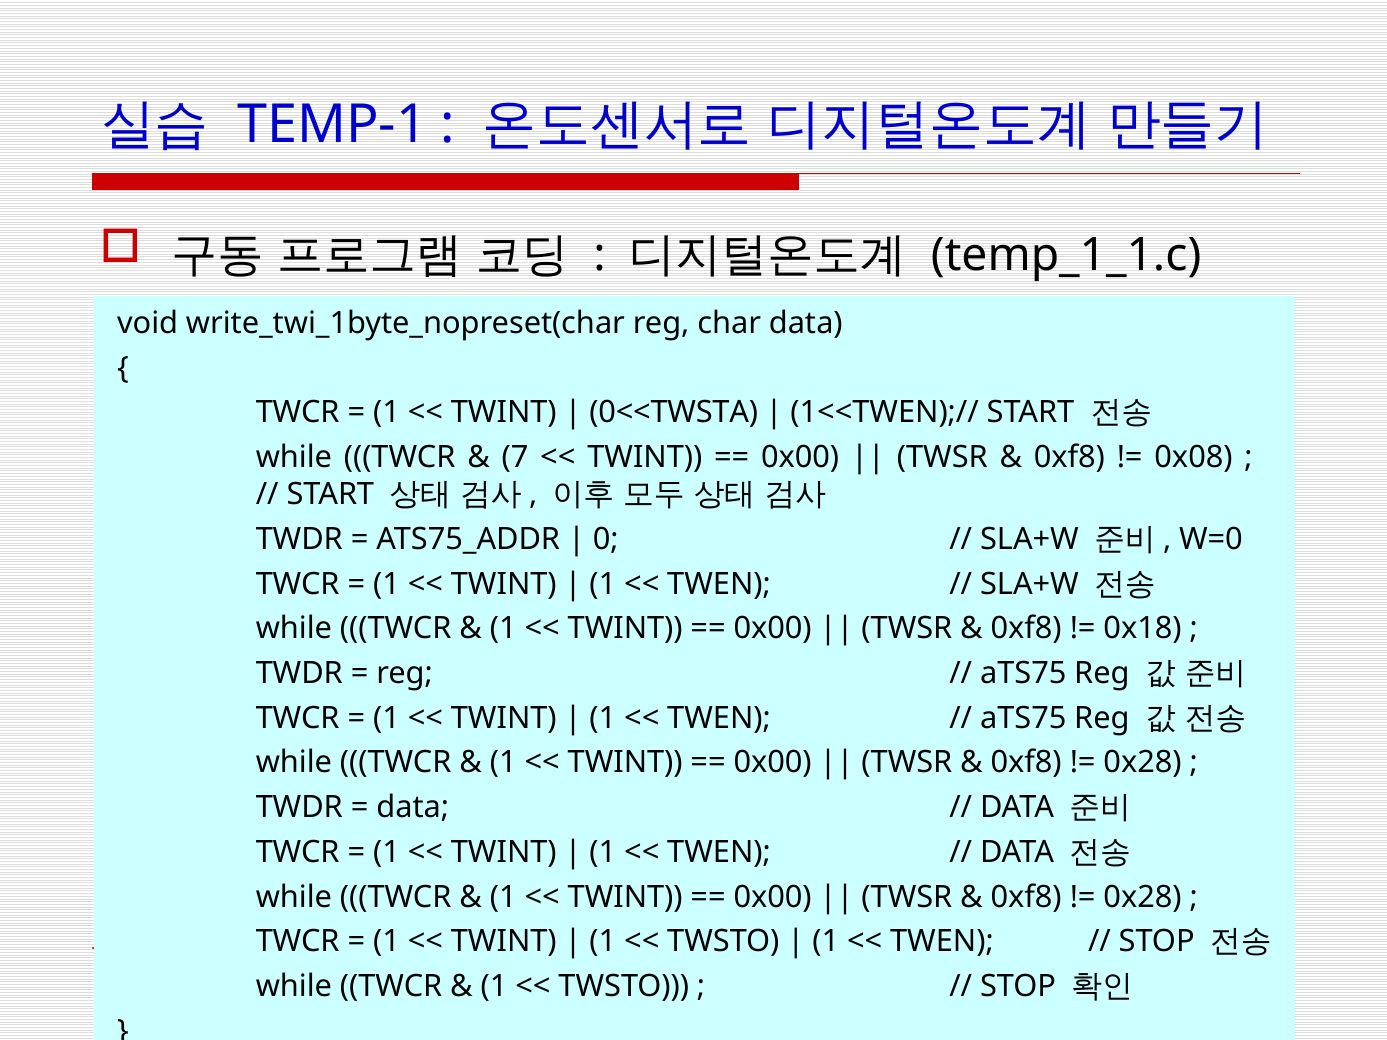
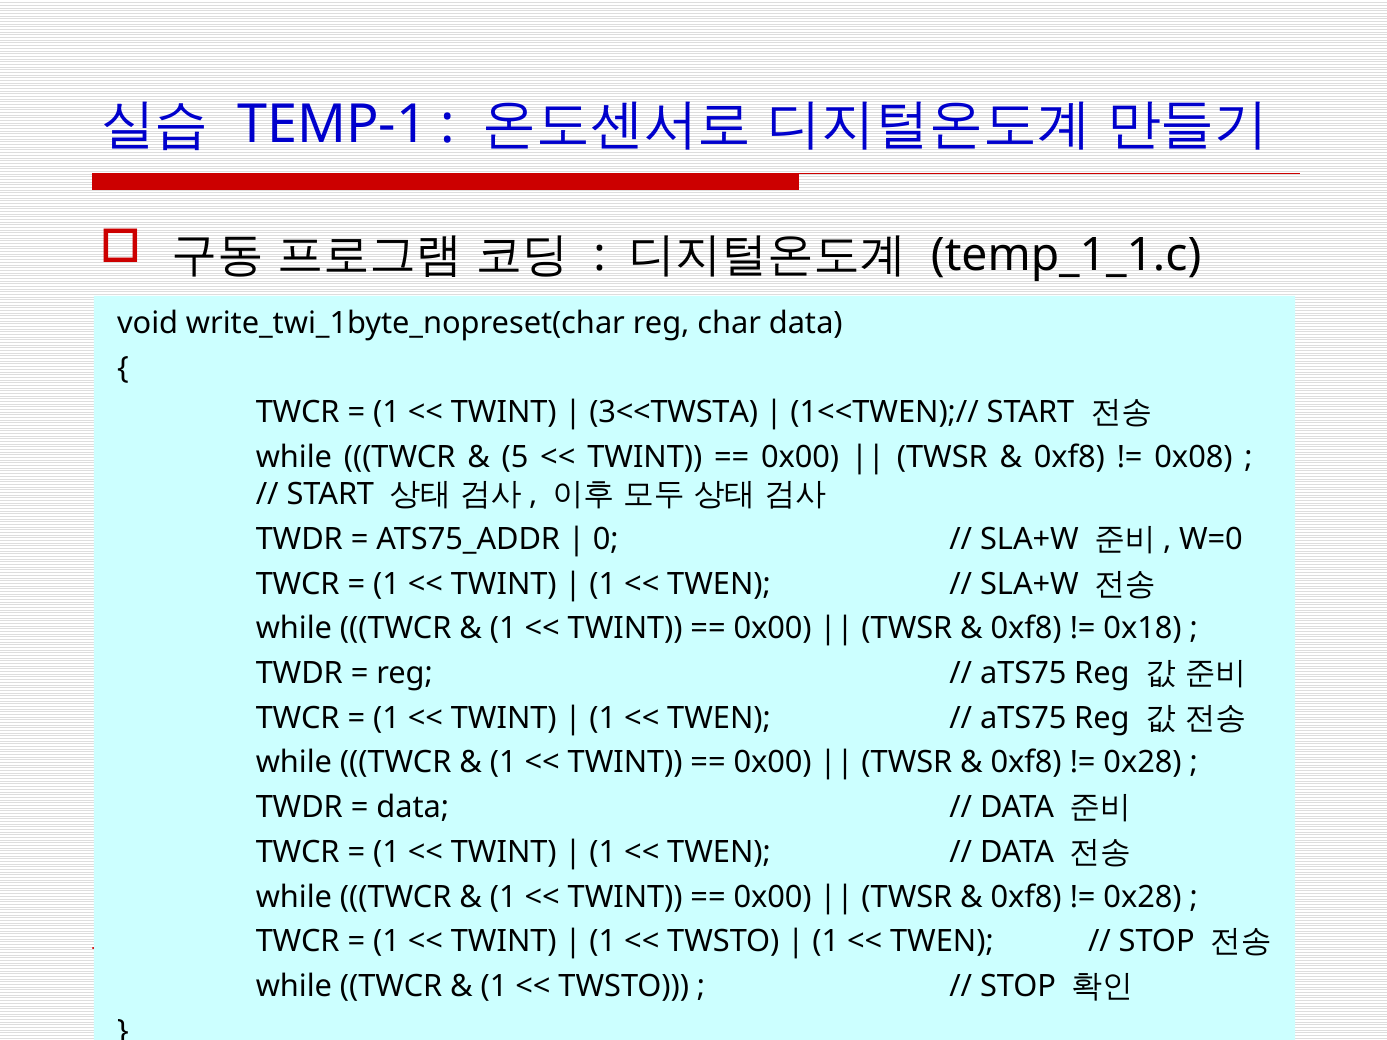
0<<TWSTA: 0<<TWSTA -> 3<<TWSTA (674, 413)
7: 7 -> 5 (515, 458)
